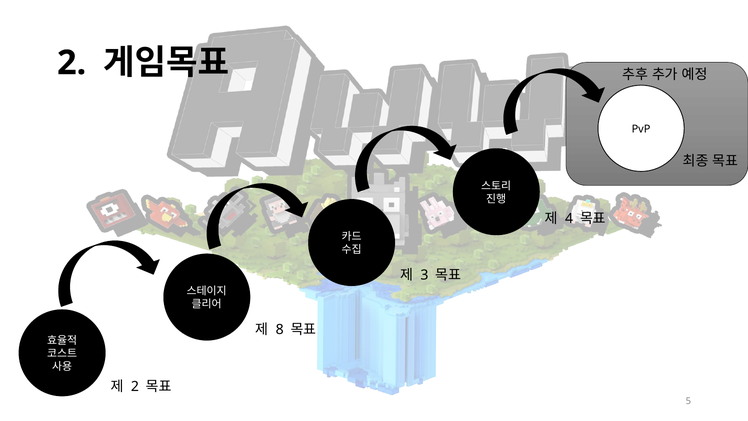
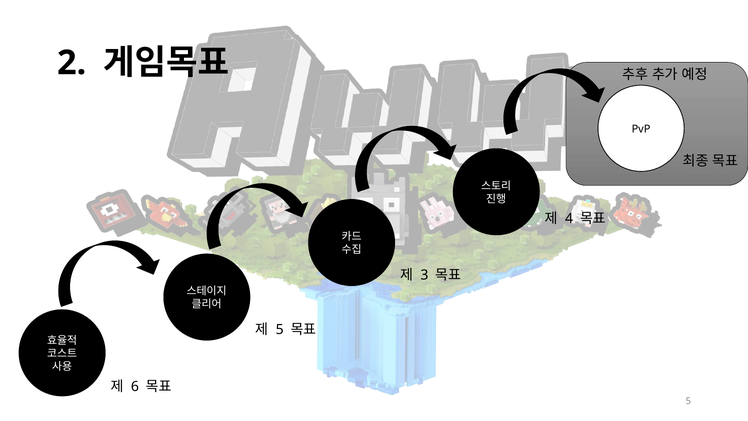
8: 8 -> 5 (280, 329)
2: 2 -> 6 (135, 386)
